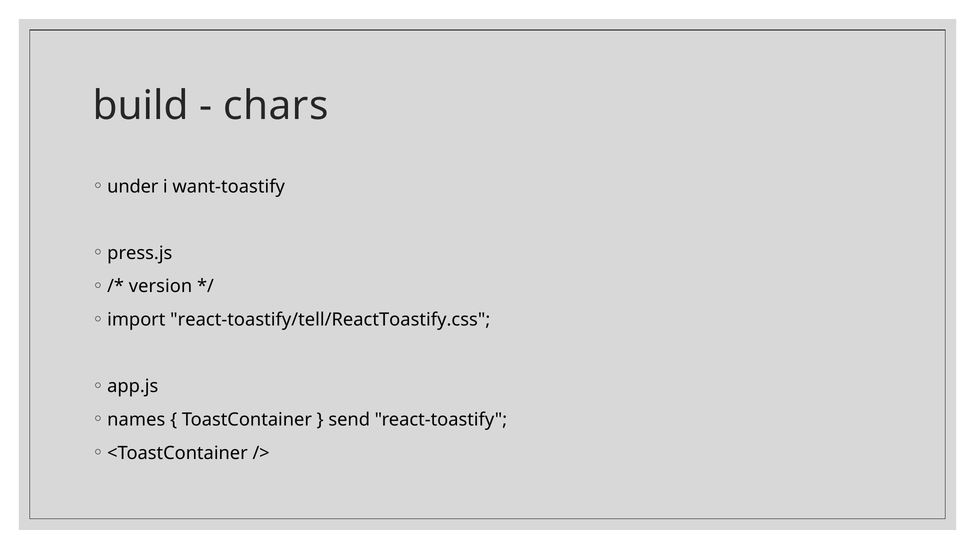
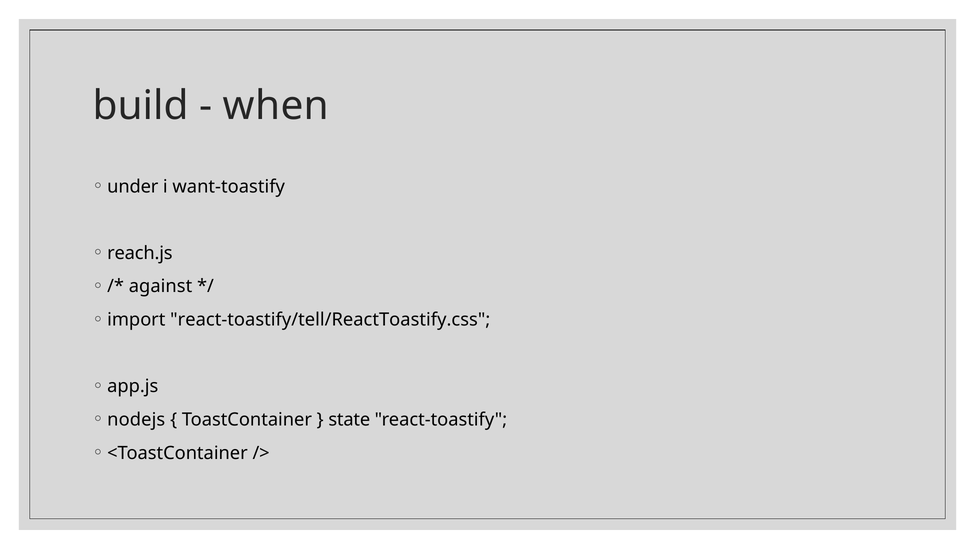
chars: chars -> when (276, 106)
press.js: press.js -> reach.js (140, 253)
version: version -> against (161, 286)
names: names -> nodejs (136, 419)
send: send -> state (349, 419)
